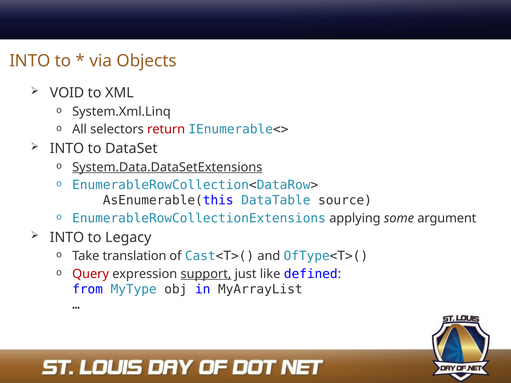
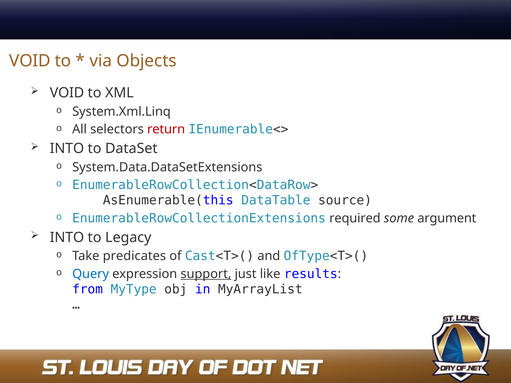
INTO: INTO -> VOID (30, 61)
System.Data.DataSetExtensions underline: present -> none (167, 167)
applying: applying -> required (355, 218)
translation: translation -> predicates (134, 256)
Query colour: red -> blue (91, 274)
defined: defined -> results (311, 274)
